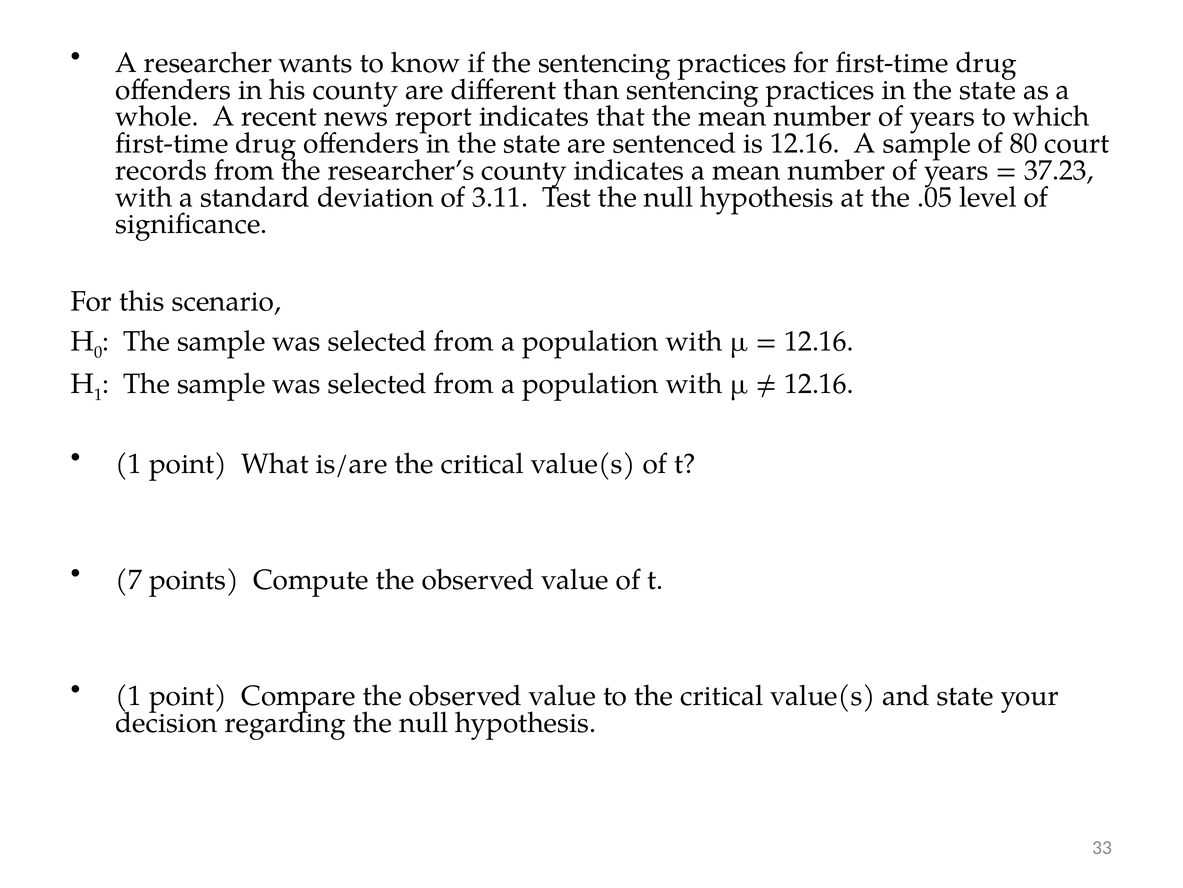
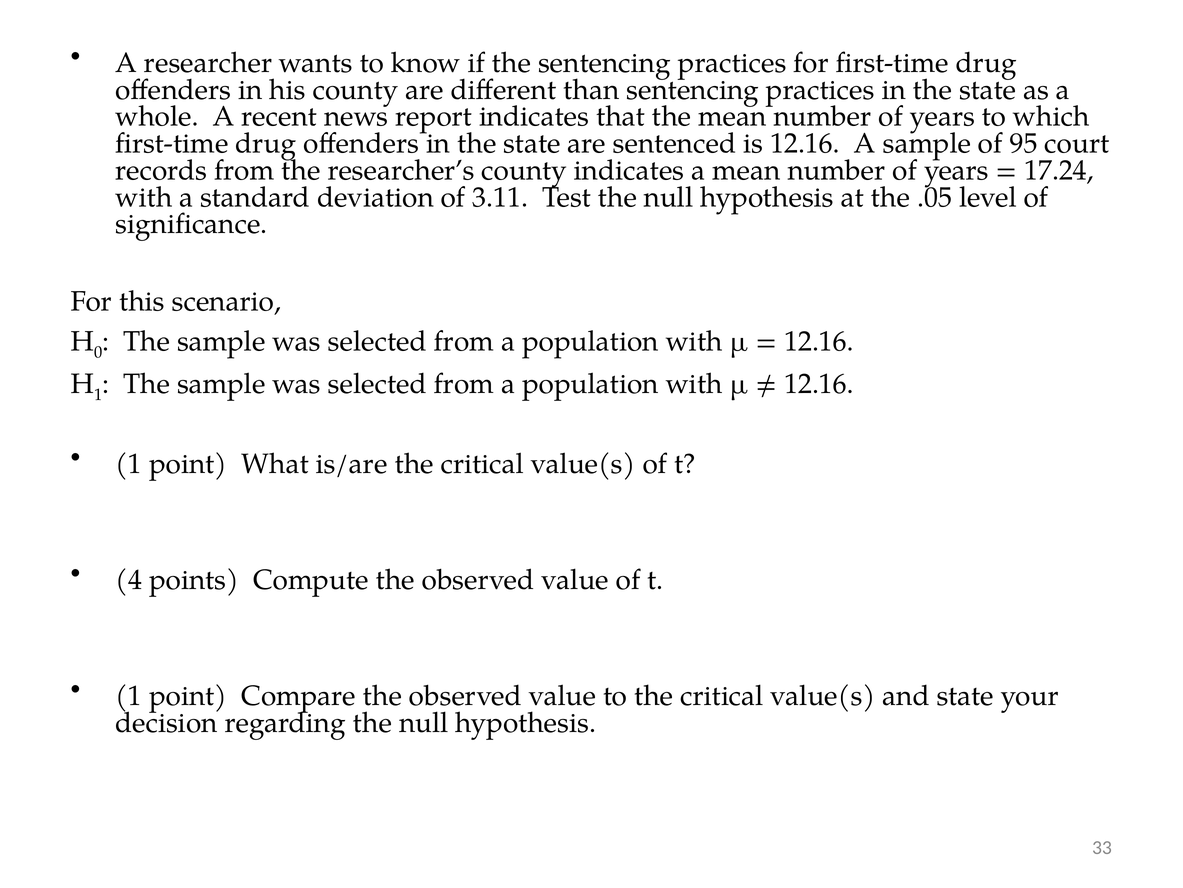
80: 80 -> 95 (1024, 143)
37.23: 37.23 -> 17.24 (1059, 170)
7: 7 -> 4 (129, 579)
